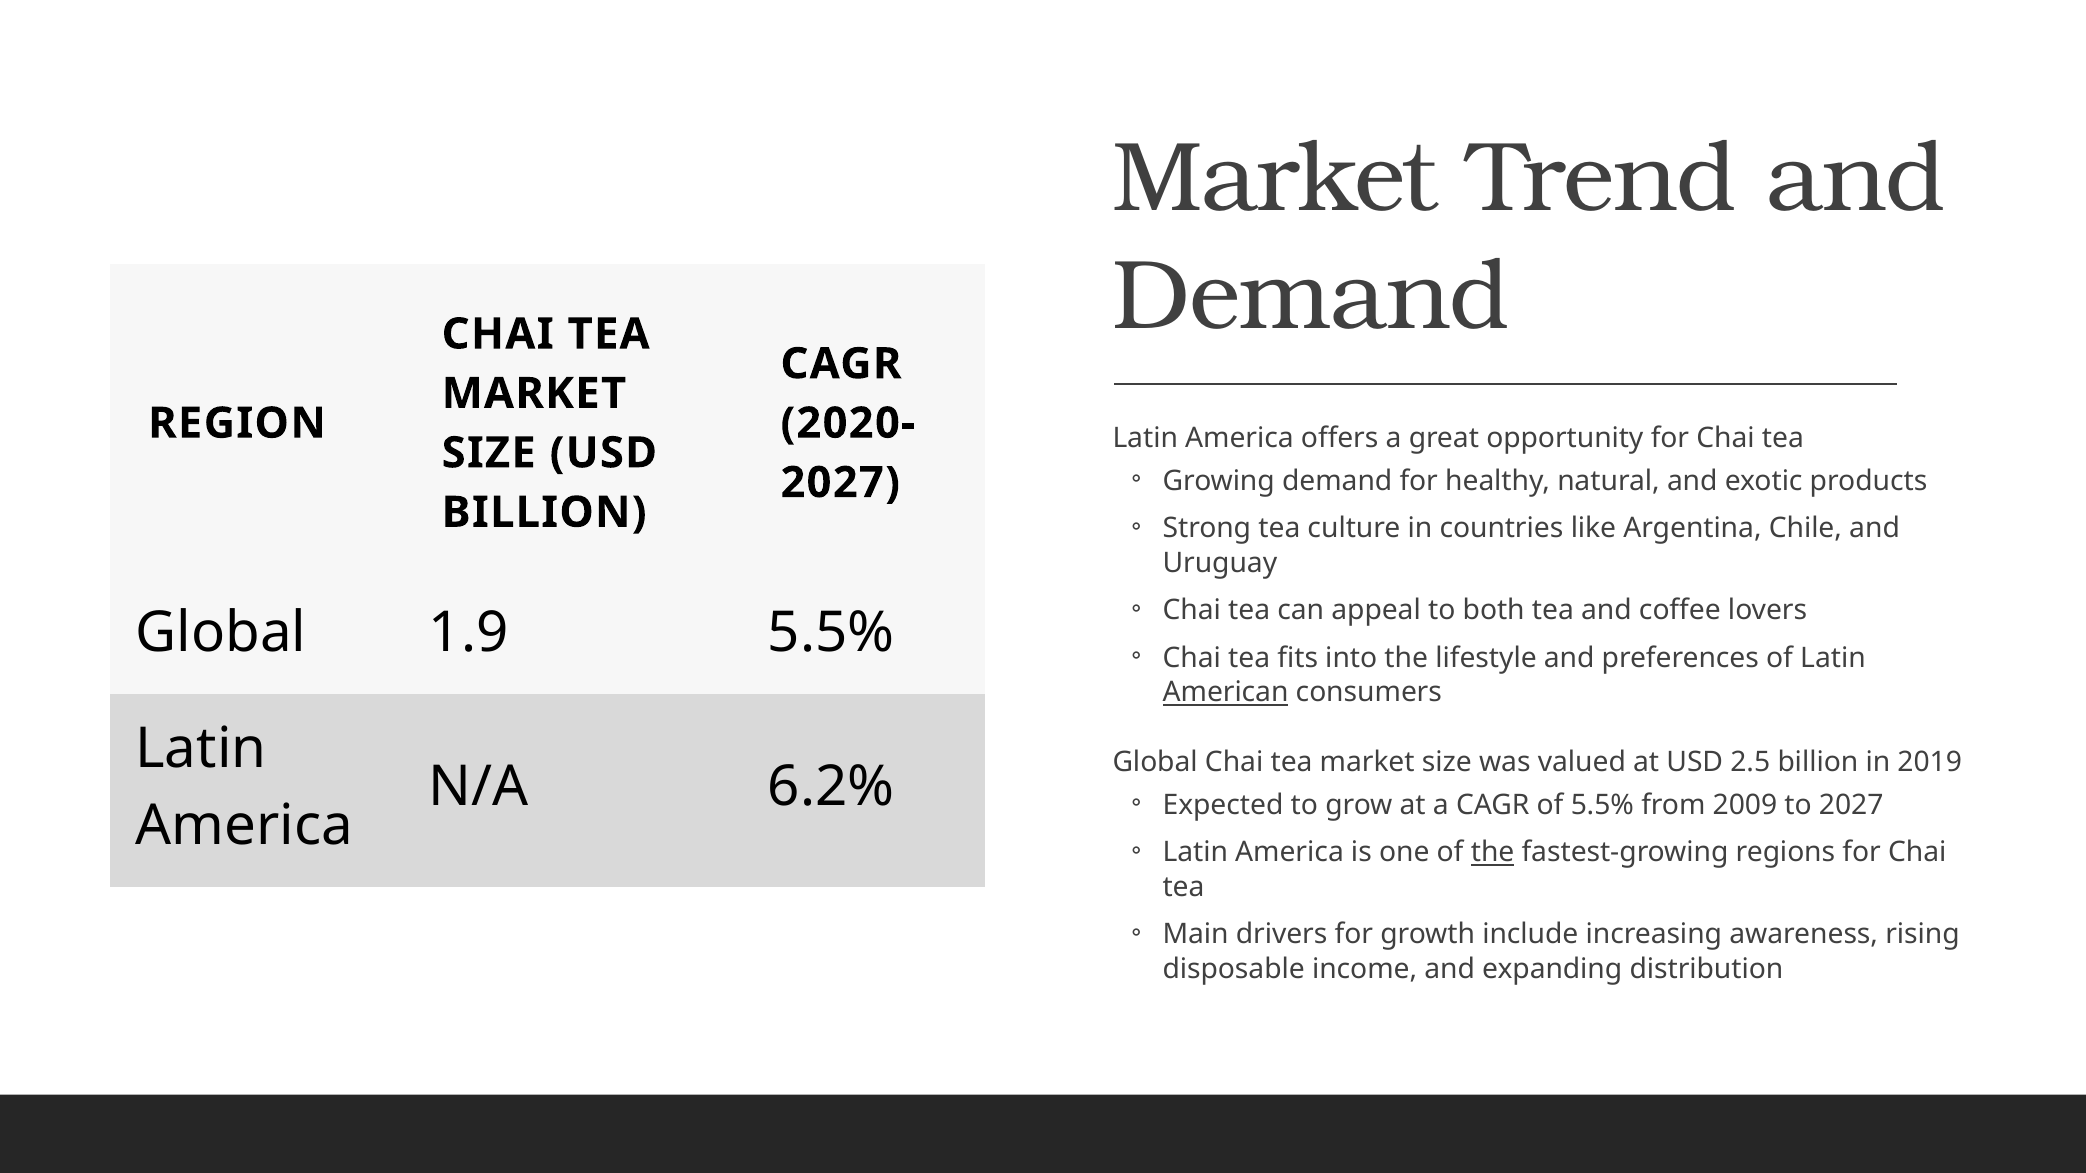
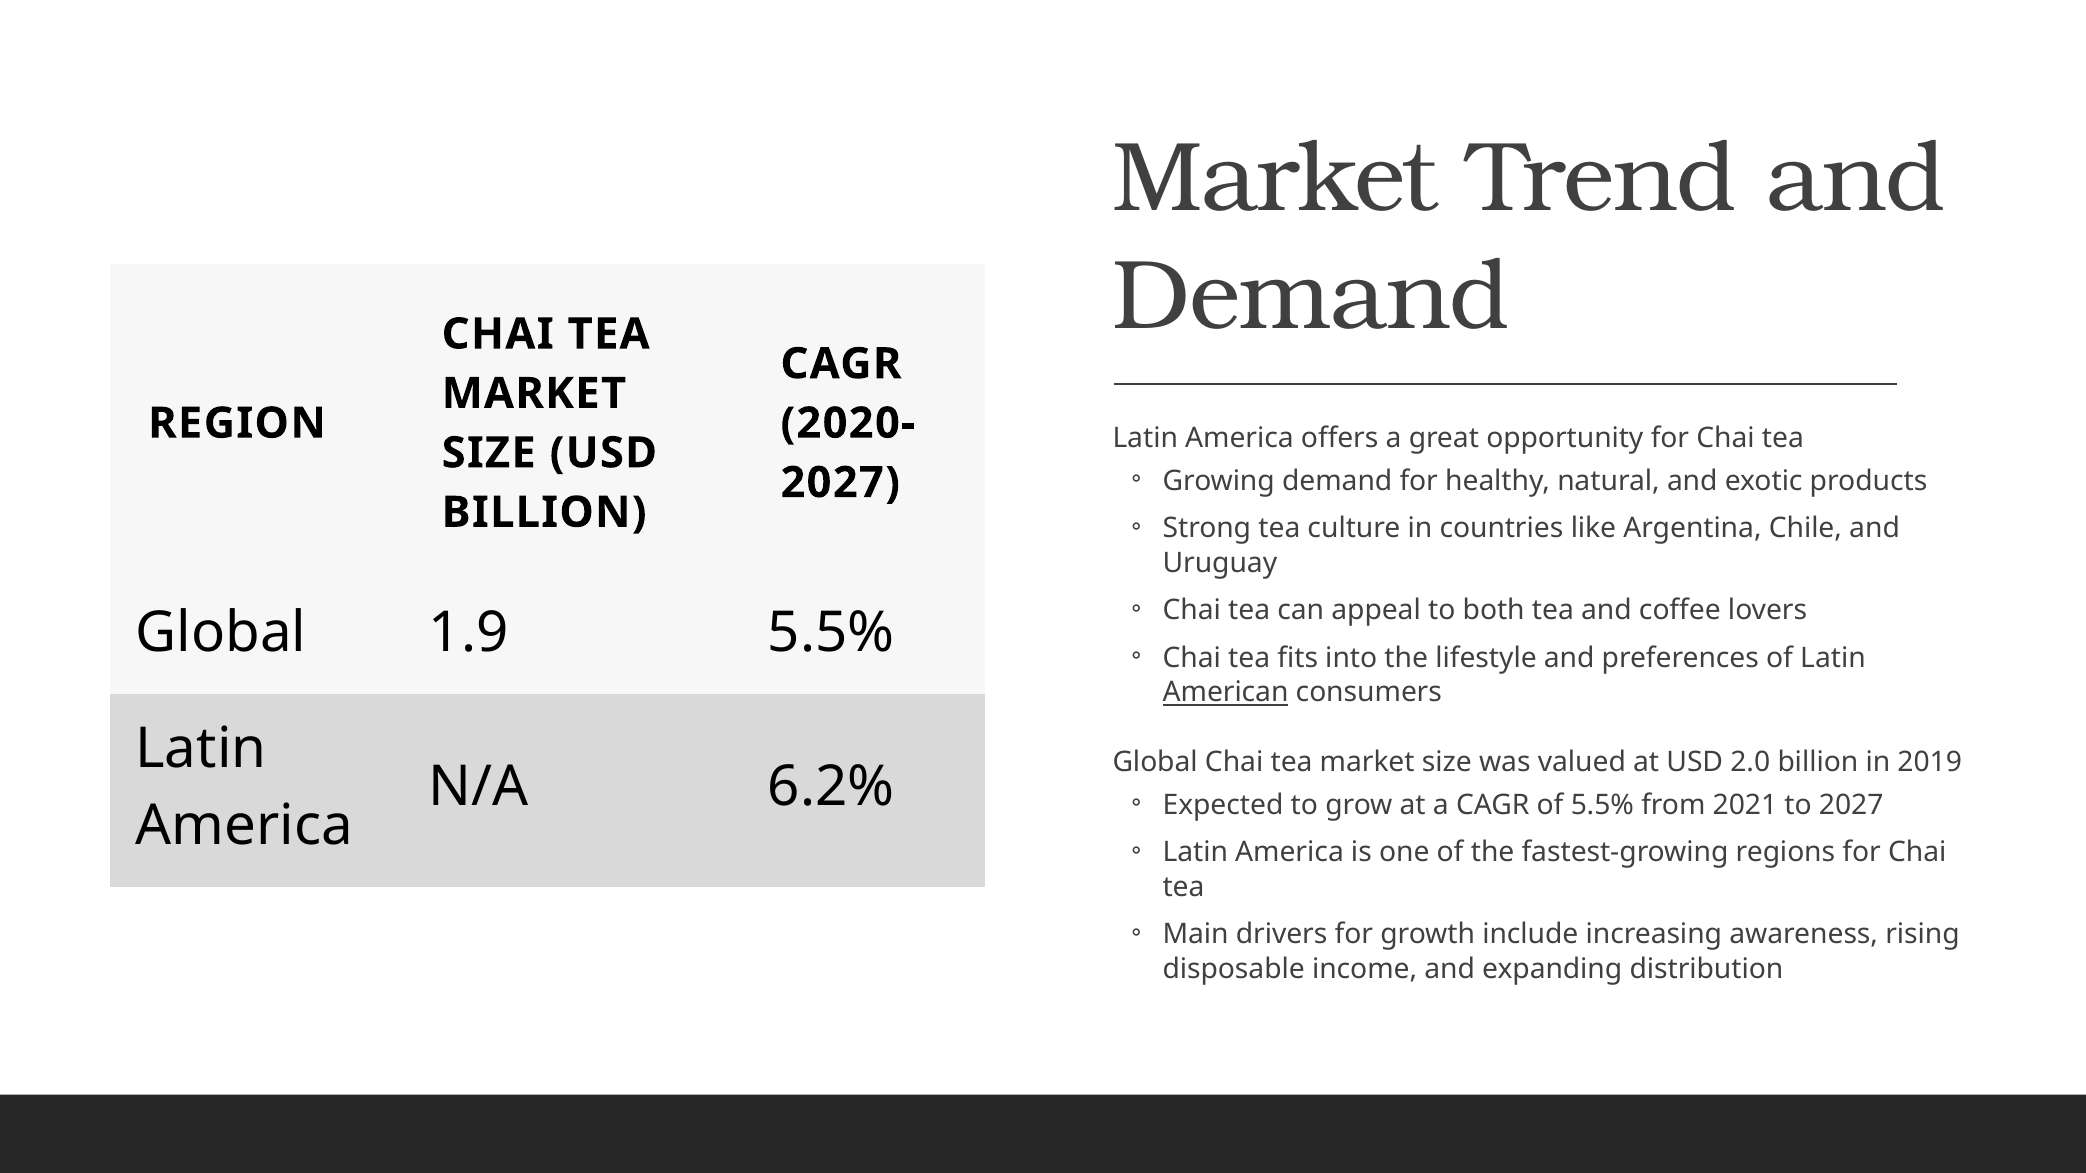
2.5: 2.5 -> 2.0 (1750, 762)
2009: 2009 -> 2021 (1745, 805)
the underline: present -> none (1493, 853)
